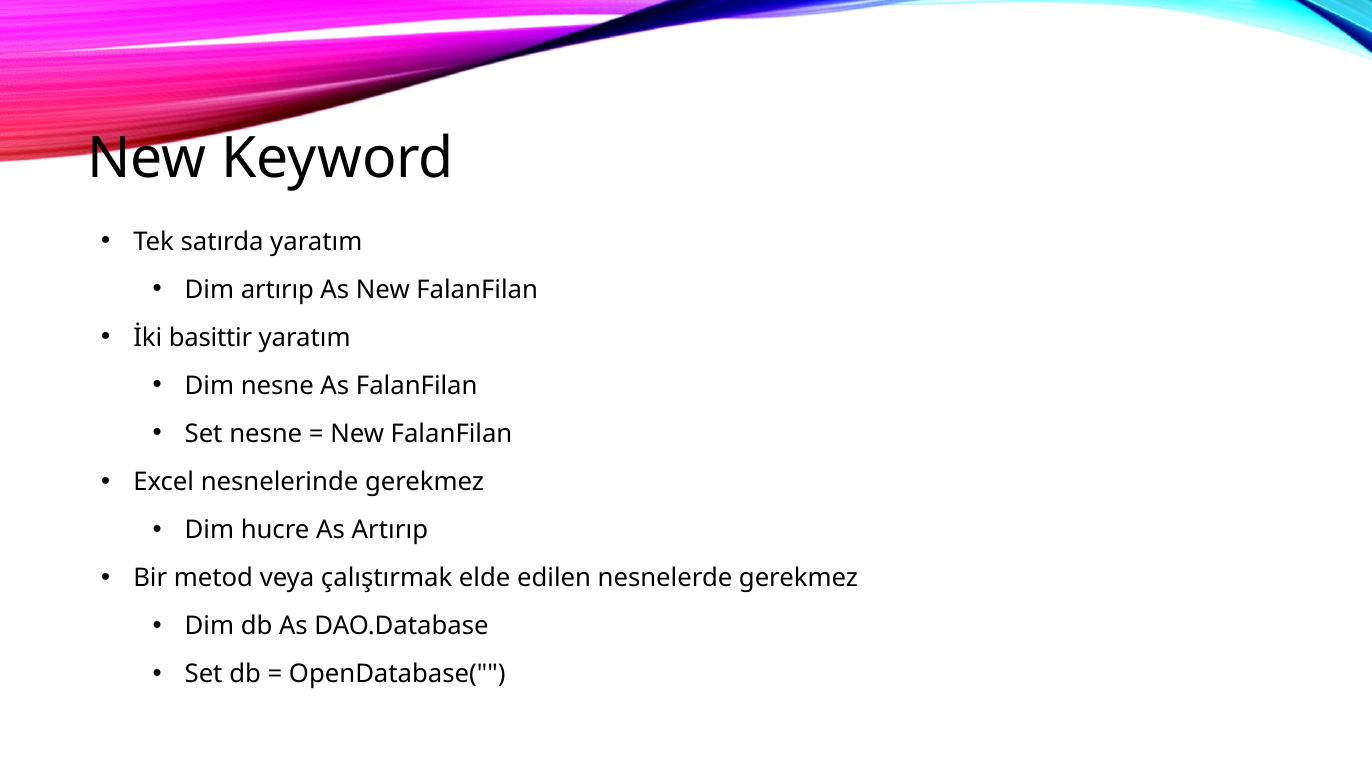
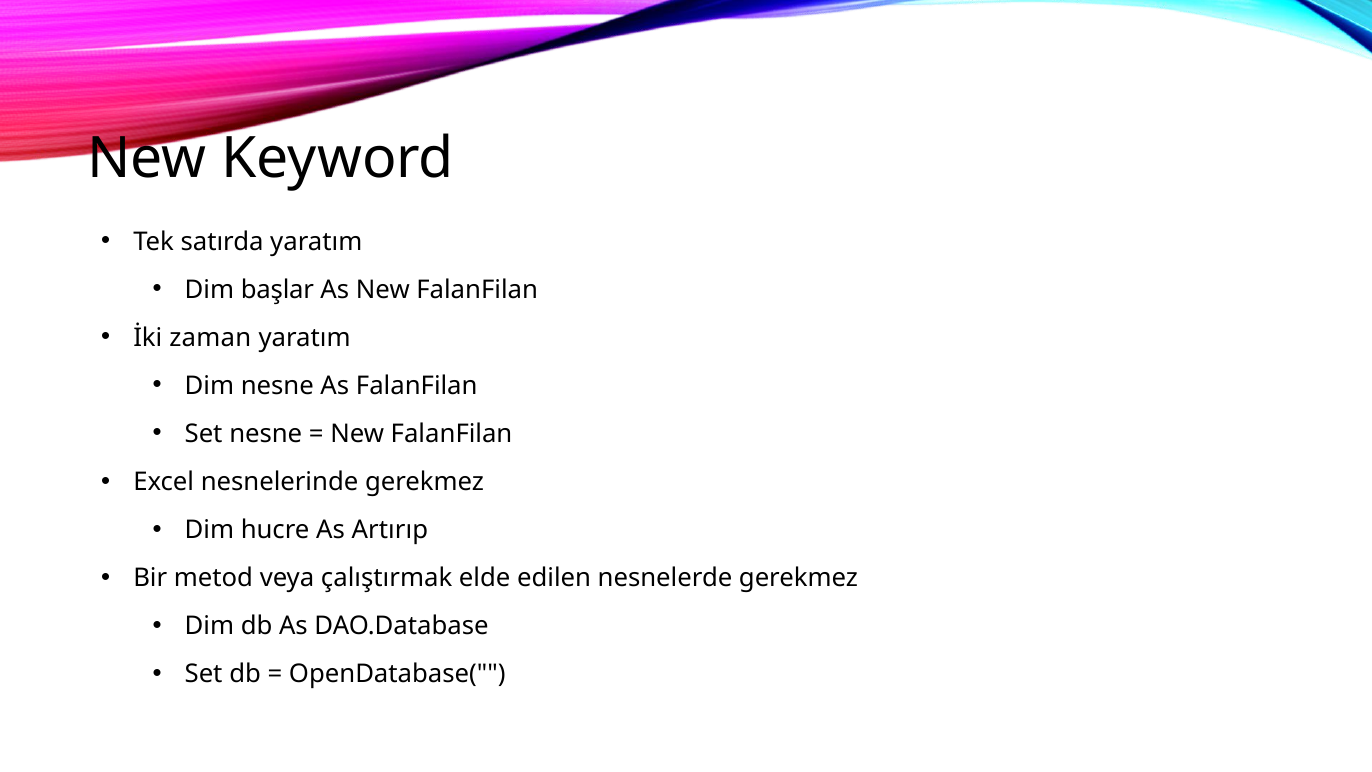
Dim artırıp: artırıp -> başlar (277, 290)
basittir: basittir -> zaman (210, 338)
